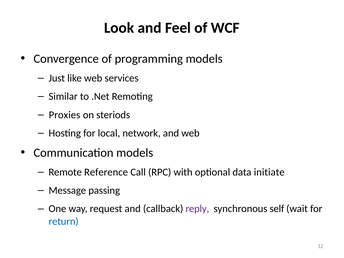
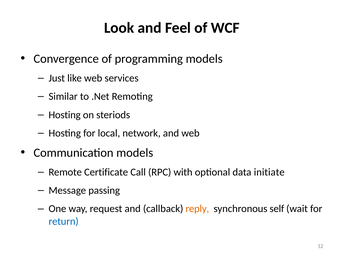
Proxies: Proxies -> Hosting (65, 115)
Reference: Reference -> Certificate (106, 172)
reply colour: purple -> orange (197, 209)
